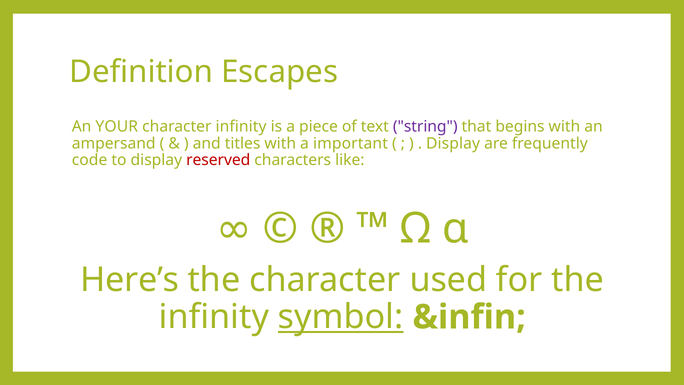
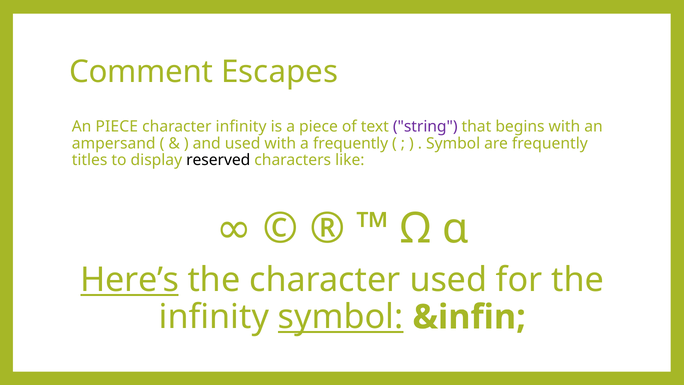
Definition: Definition -> Comment (141, 72)
An YOUR: YOUR -> PIECE (117, 126)
and titles: titles -> used (243, 143)
a important: important -> frequently (351, 143)
Display: Display -> Symbol (453, 143)
code: code -> titles (90, 160)
reserved colour: red -> black (218, 160)
Here’s underline: none -> present (130, 280)
